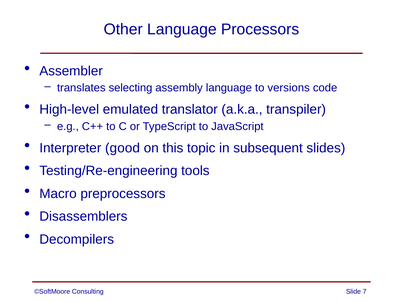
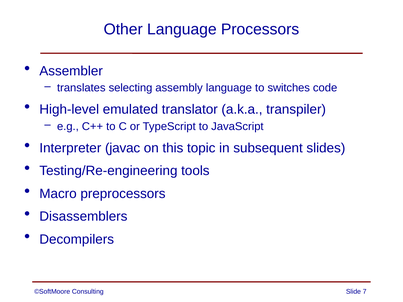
versions: versions -> switches (289, 88)
good: good -> javac (123, 148)
